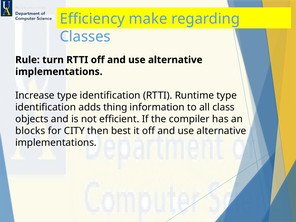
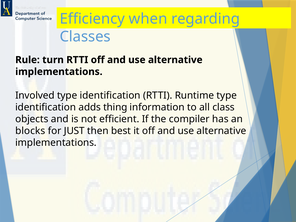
make: make -> when (148, 19)
Increase: Increase -> Involved (35, 95)
CITY: CITY -> JUST (74, 131)
